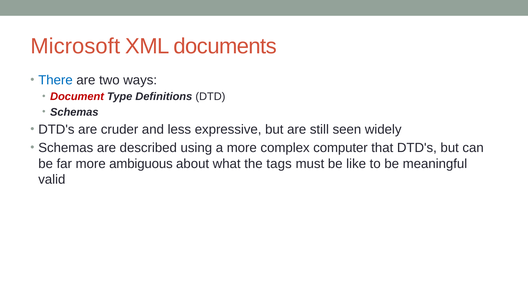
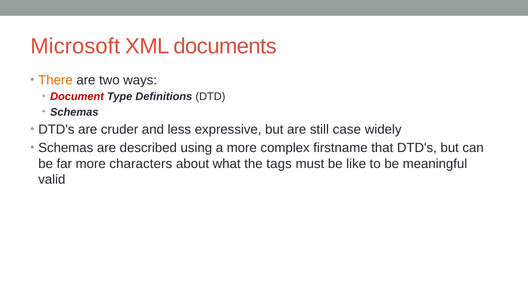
There colour: blue -> orange (56, 80)
seen: seen -> case (347, 129)
computer: computer -> firstname (340, 148)
ambiguous: ambiguous -> characters (141, 164)
